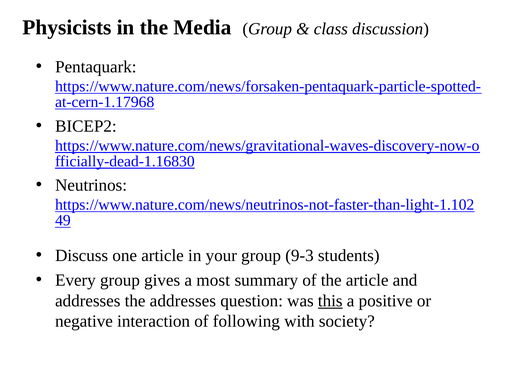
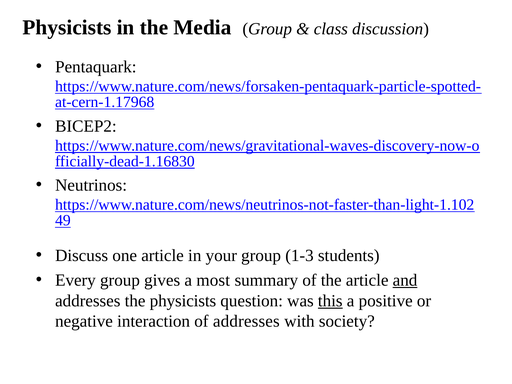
9-3: 9-3 -> 1-3 (299, 255)
and underline: none -> present (405, 280)
the addresses: addresses -> physicists (183, 301)
of following: following -> addresses (246, 321)
